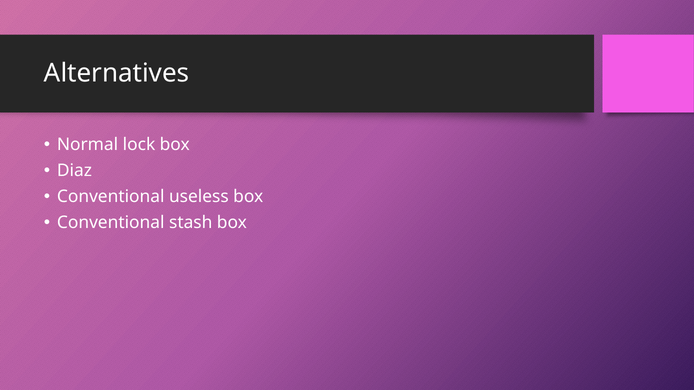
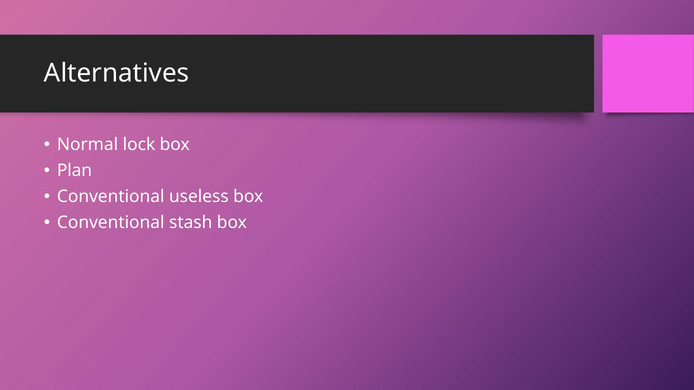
Diaz: Diaz -> Plan (74, 171)
